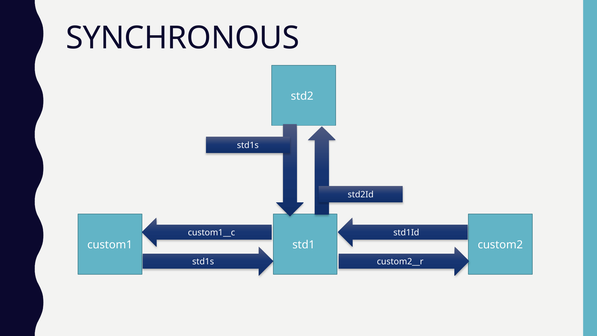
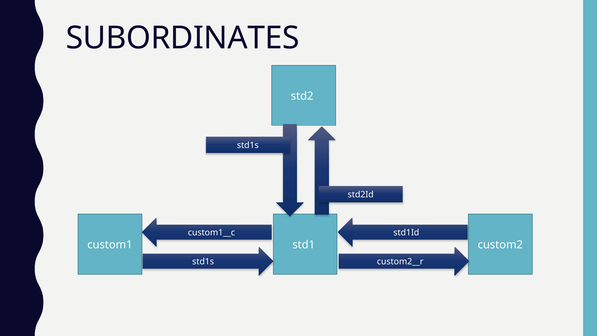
SYNCHRONOUS: SYNCHRONOUS -> SUBORDINATES (183, 38)
